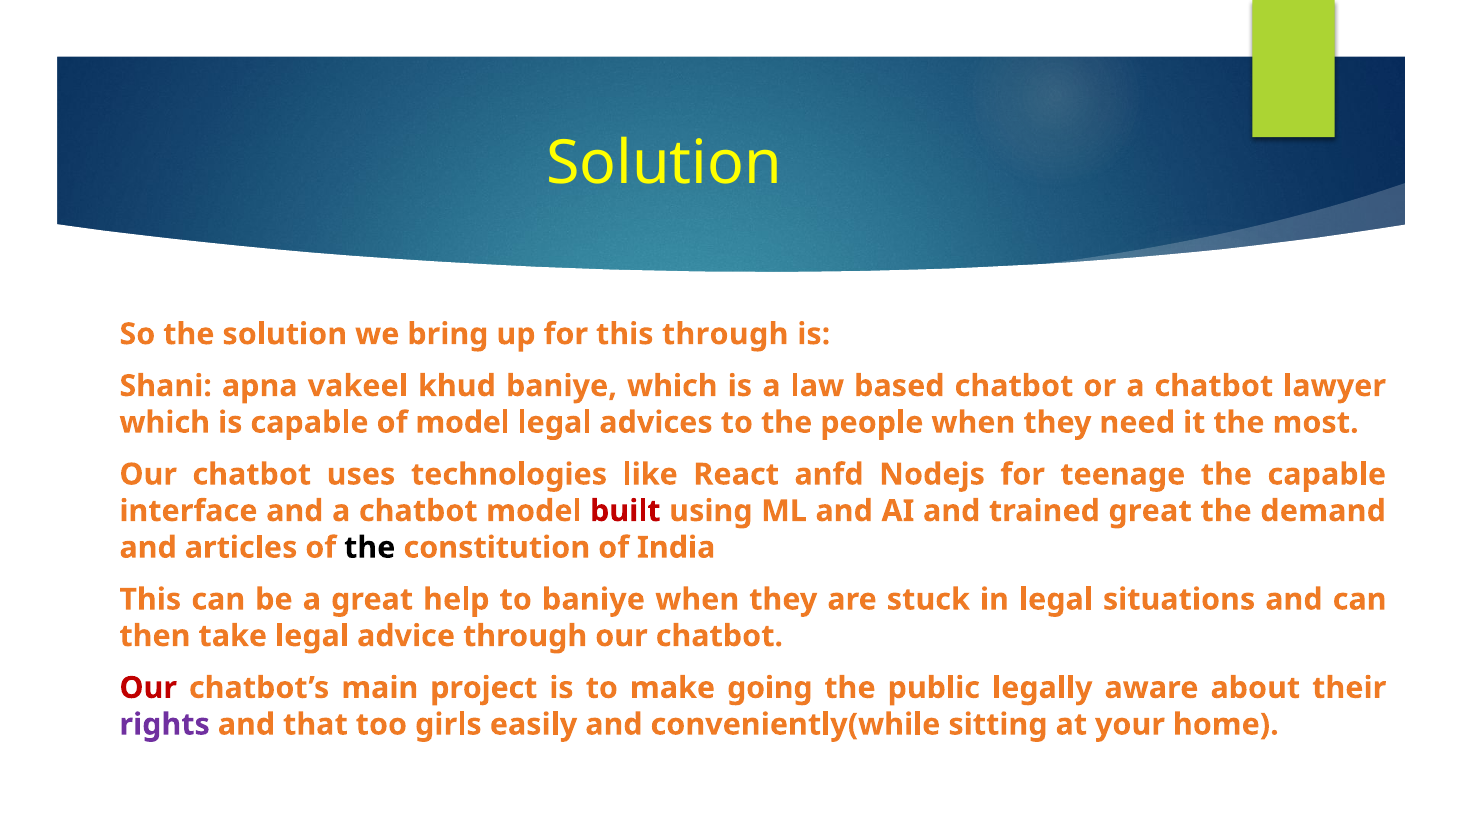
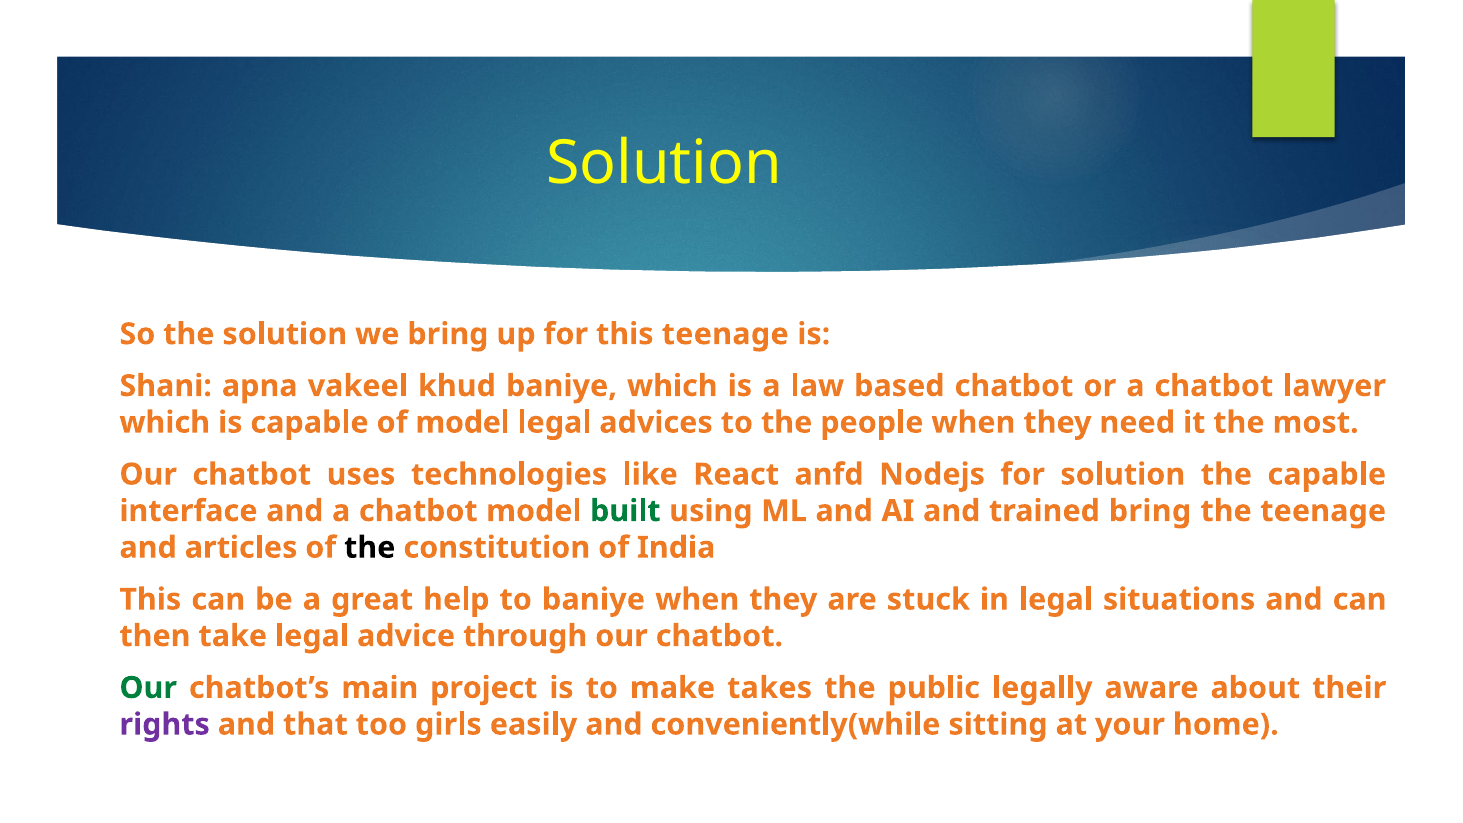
this through: through -> teenage (725, 334)
for teenage: teenage -> solution (1123, 474)
built colour: red -> green (625, 511)
trained great: great -> bring (1150, 511)
the demand: demand -> teenage (1323, 511)
Our colour: red -> green (148, 688)
going: going -> takes (770, 688)
